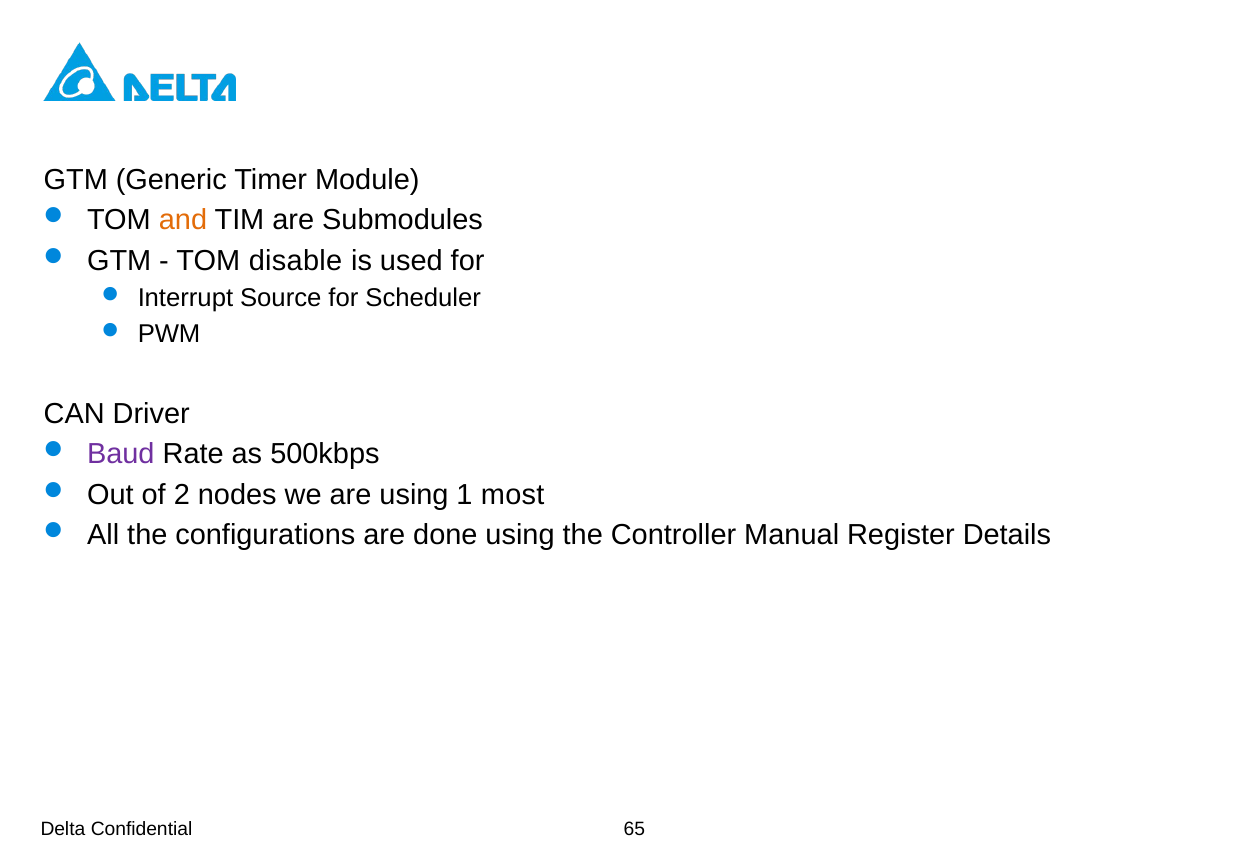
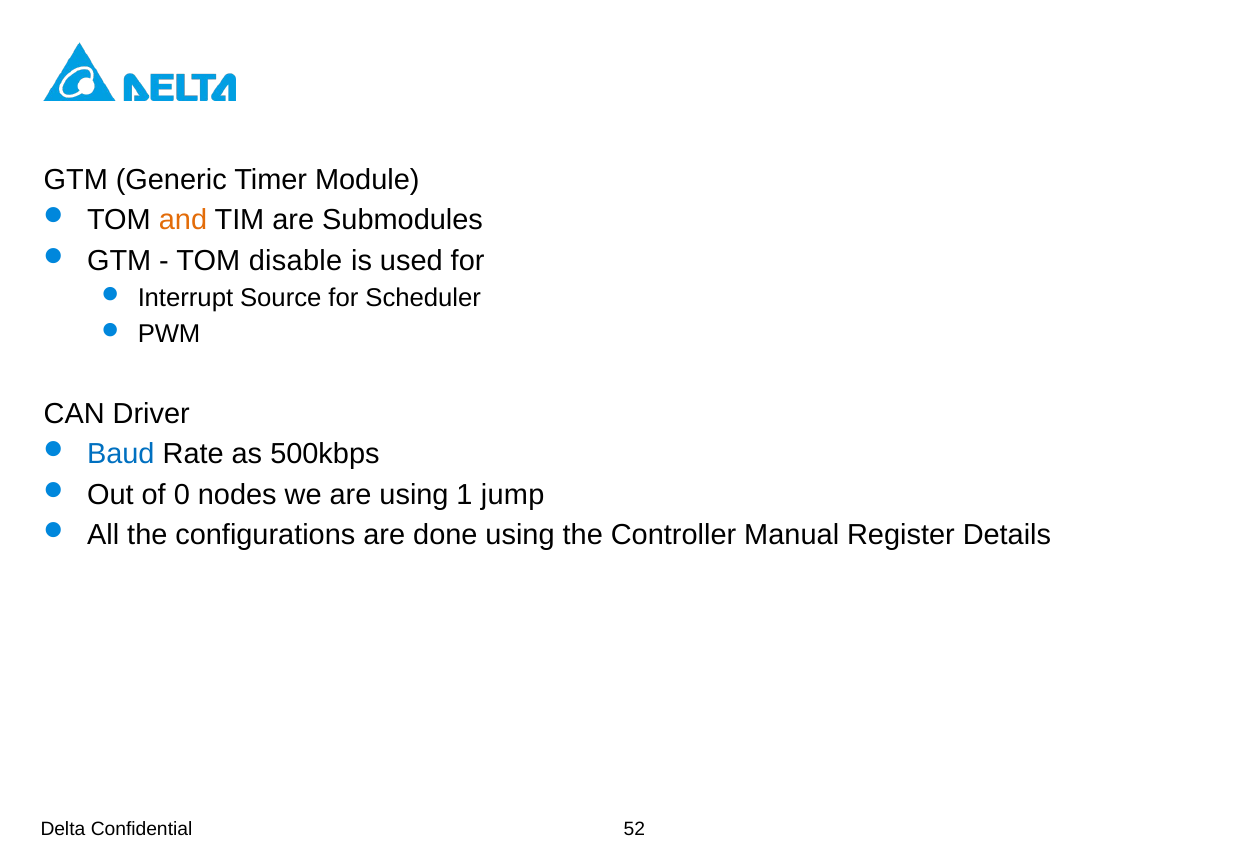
Baud colour: purple -> blue (121, 454)
2: 2 -> 0 (182, 495)
most: most -> jump (513, 495)
65: 65 -> 52 (634, 829)
